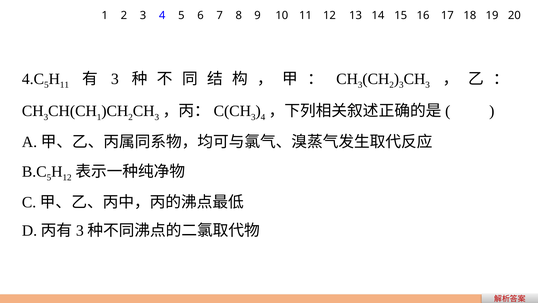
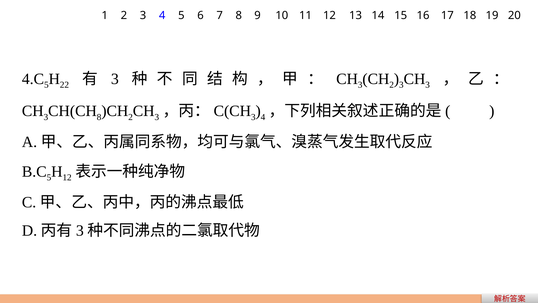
11: 11 -> 22 (64, 85)
1: 1 -> 8 (99, 117)
